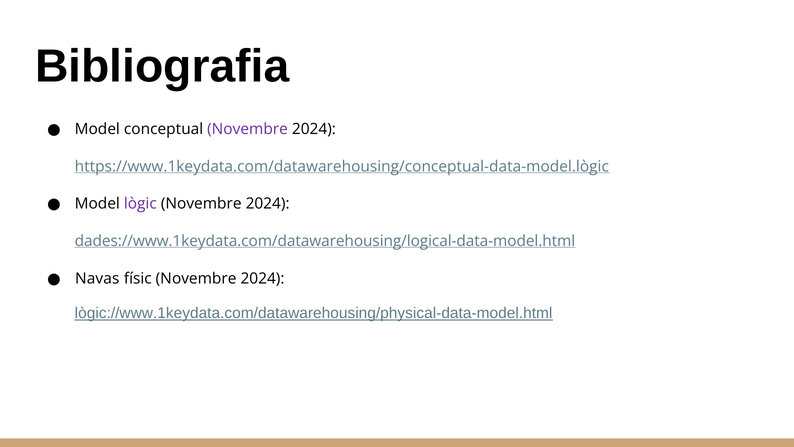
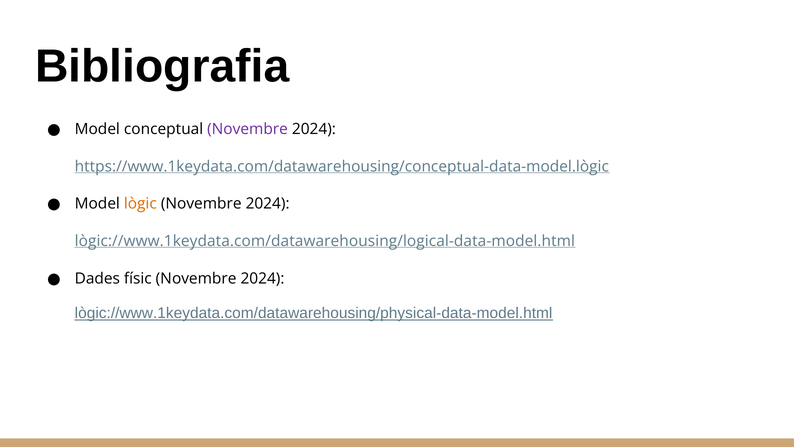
lògic colour: purple -> orange (140, 204)
dades://www.1keydata.com/datawarehousing/logical-data-model.html: dades://www.1keydata.com/datawarehousing/logical-data-model.html -> lògic://www.1keydata.com/datawarehousing/logical-data-model.html (325, 241)
Navas: Navas -> Dades (97, 278)
